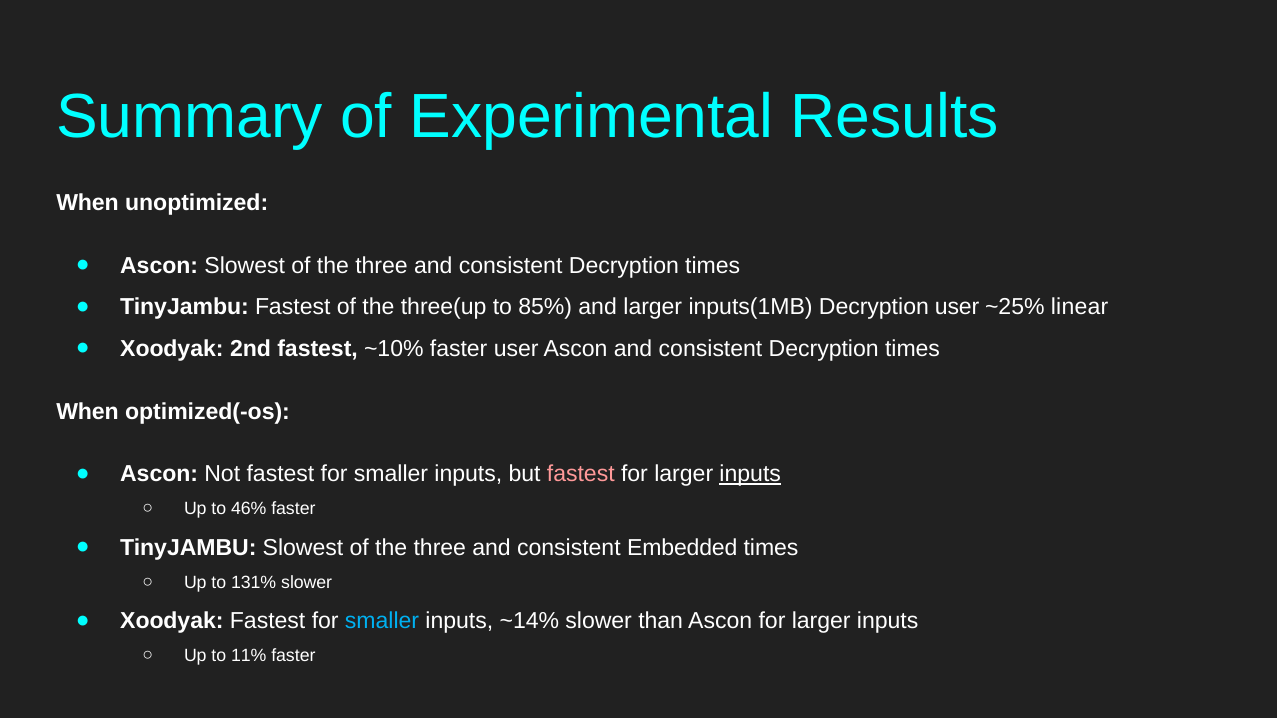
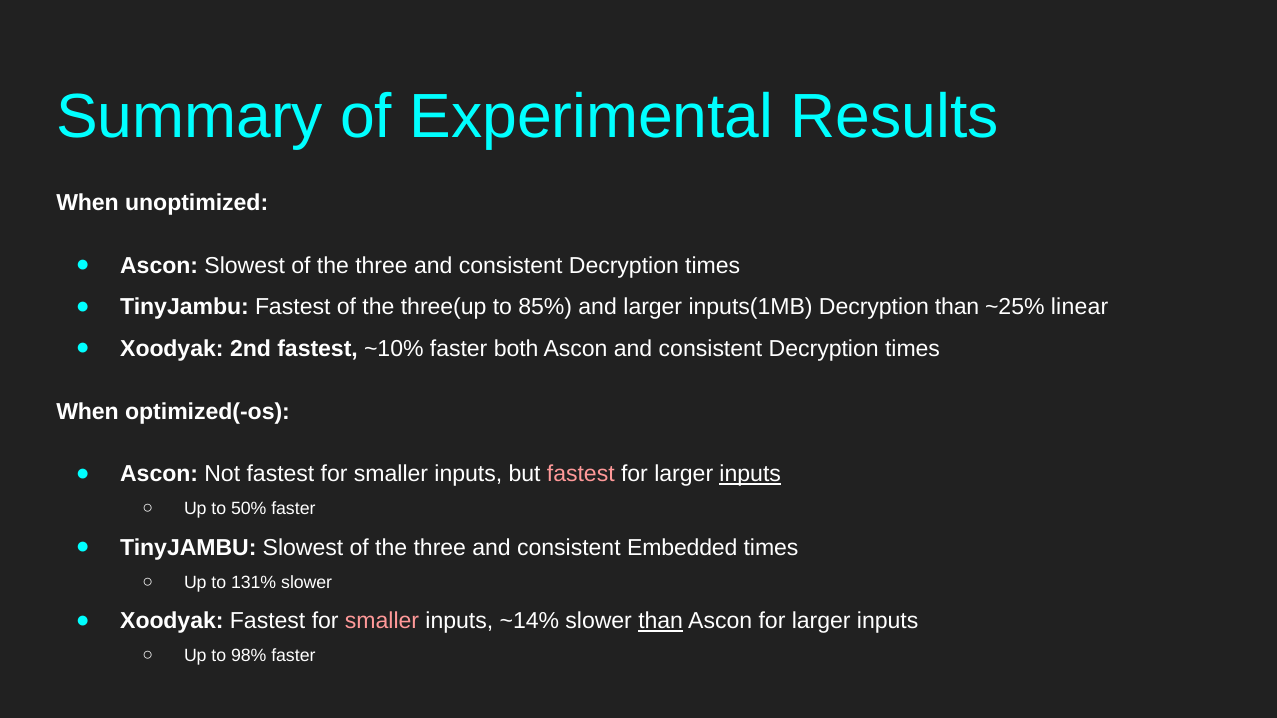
Decryption user: user -> than (957, 307)
faster user: user -> both (516, 349)
46%: 46% -> 50% (249, 509)
smaller colour: light blue -> pink (382, 621)
than underline: none -> present (661, 621)
11%: 11% -> 98% (249, 656)
